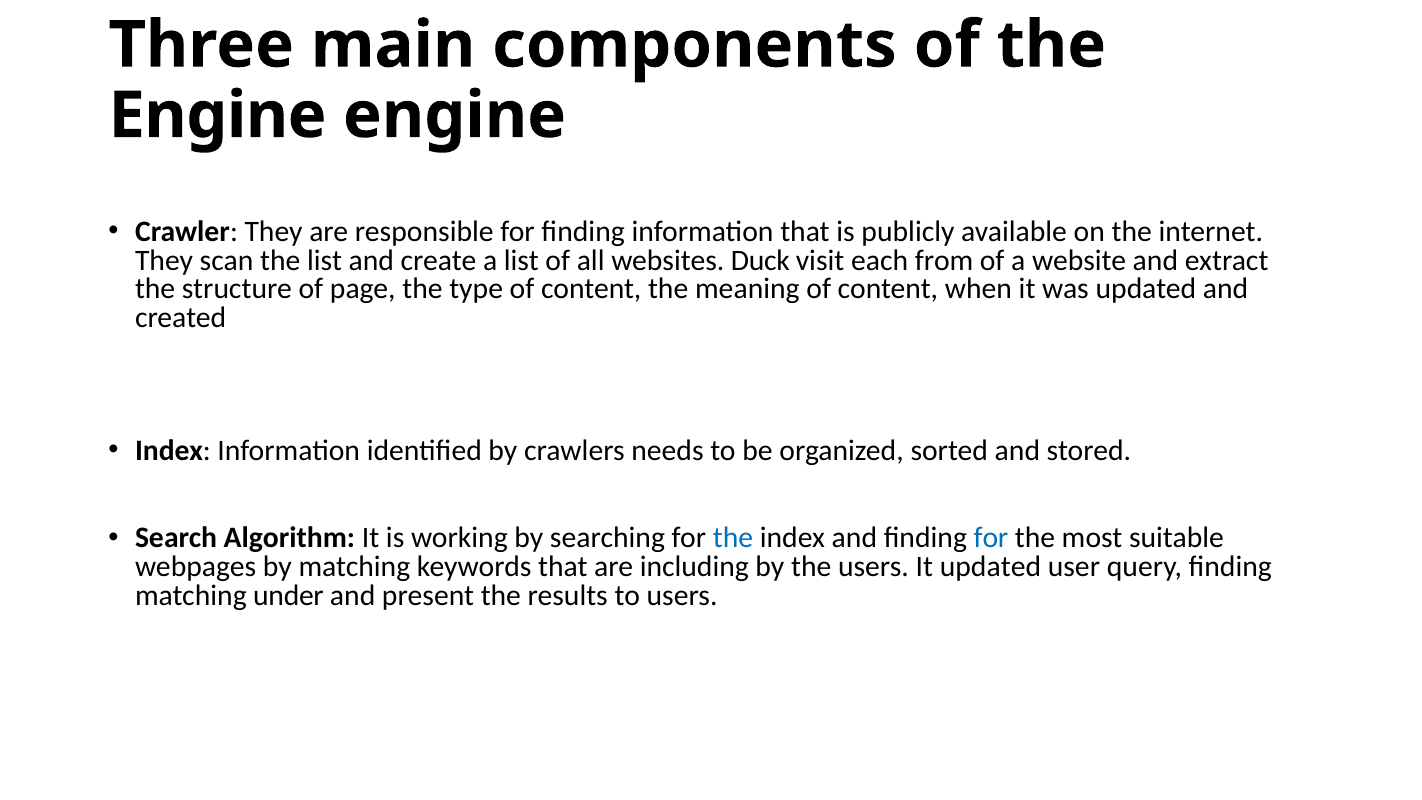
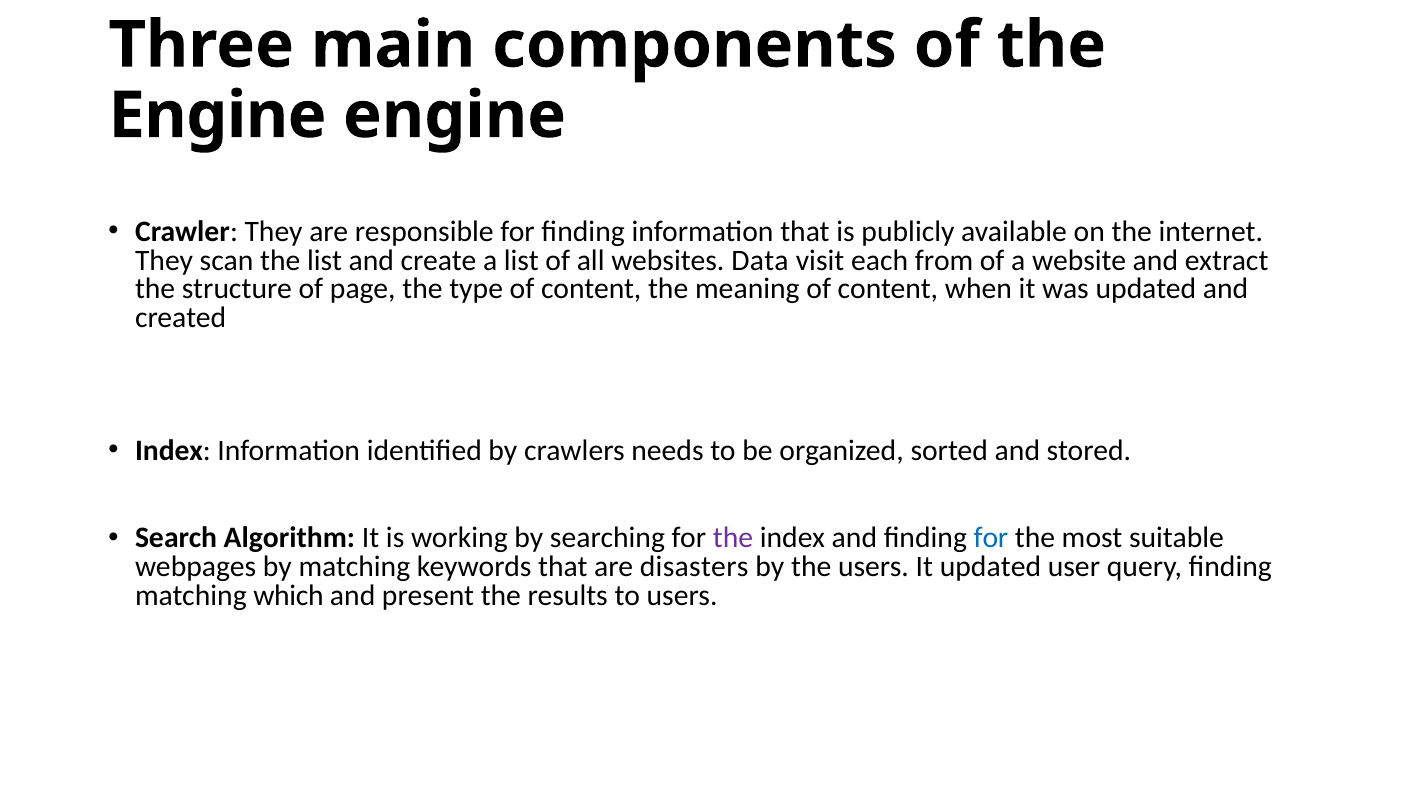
Duck: Duck -> Data (760, 260)
the colour: blue -> purple (733, 538)
including: including -> disasters (694, 567)
under: under -> which (288, 596)
